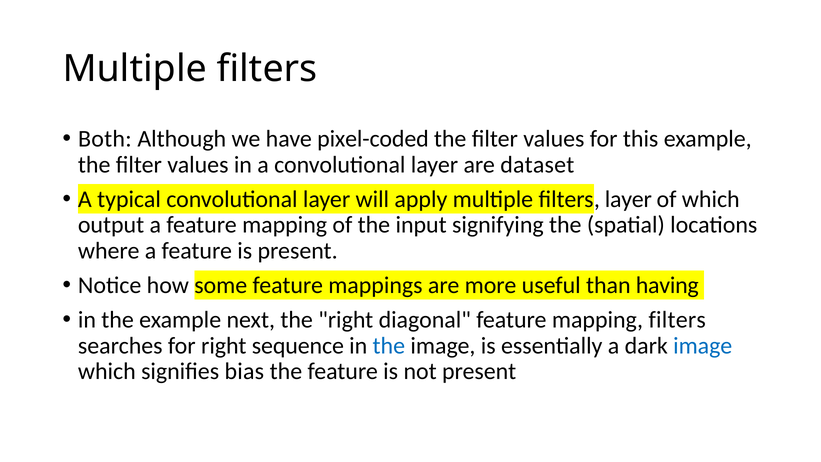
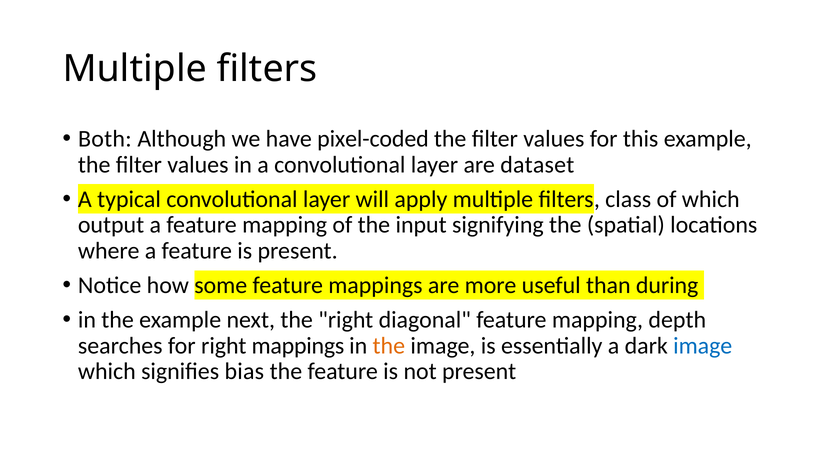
filters layer: layer -> class (628, 199)
having: having -> during (667, 285)
mapping filters: filters -> depth (677, 320)
right sequence: sequence -> mappings (298, 346)
the colour: blue -> orange (389, 346)
